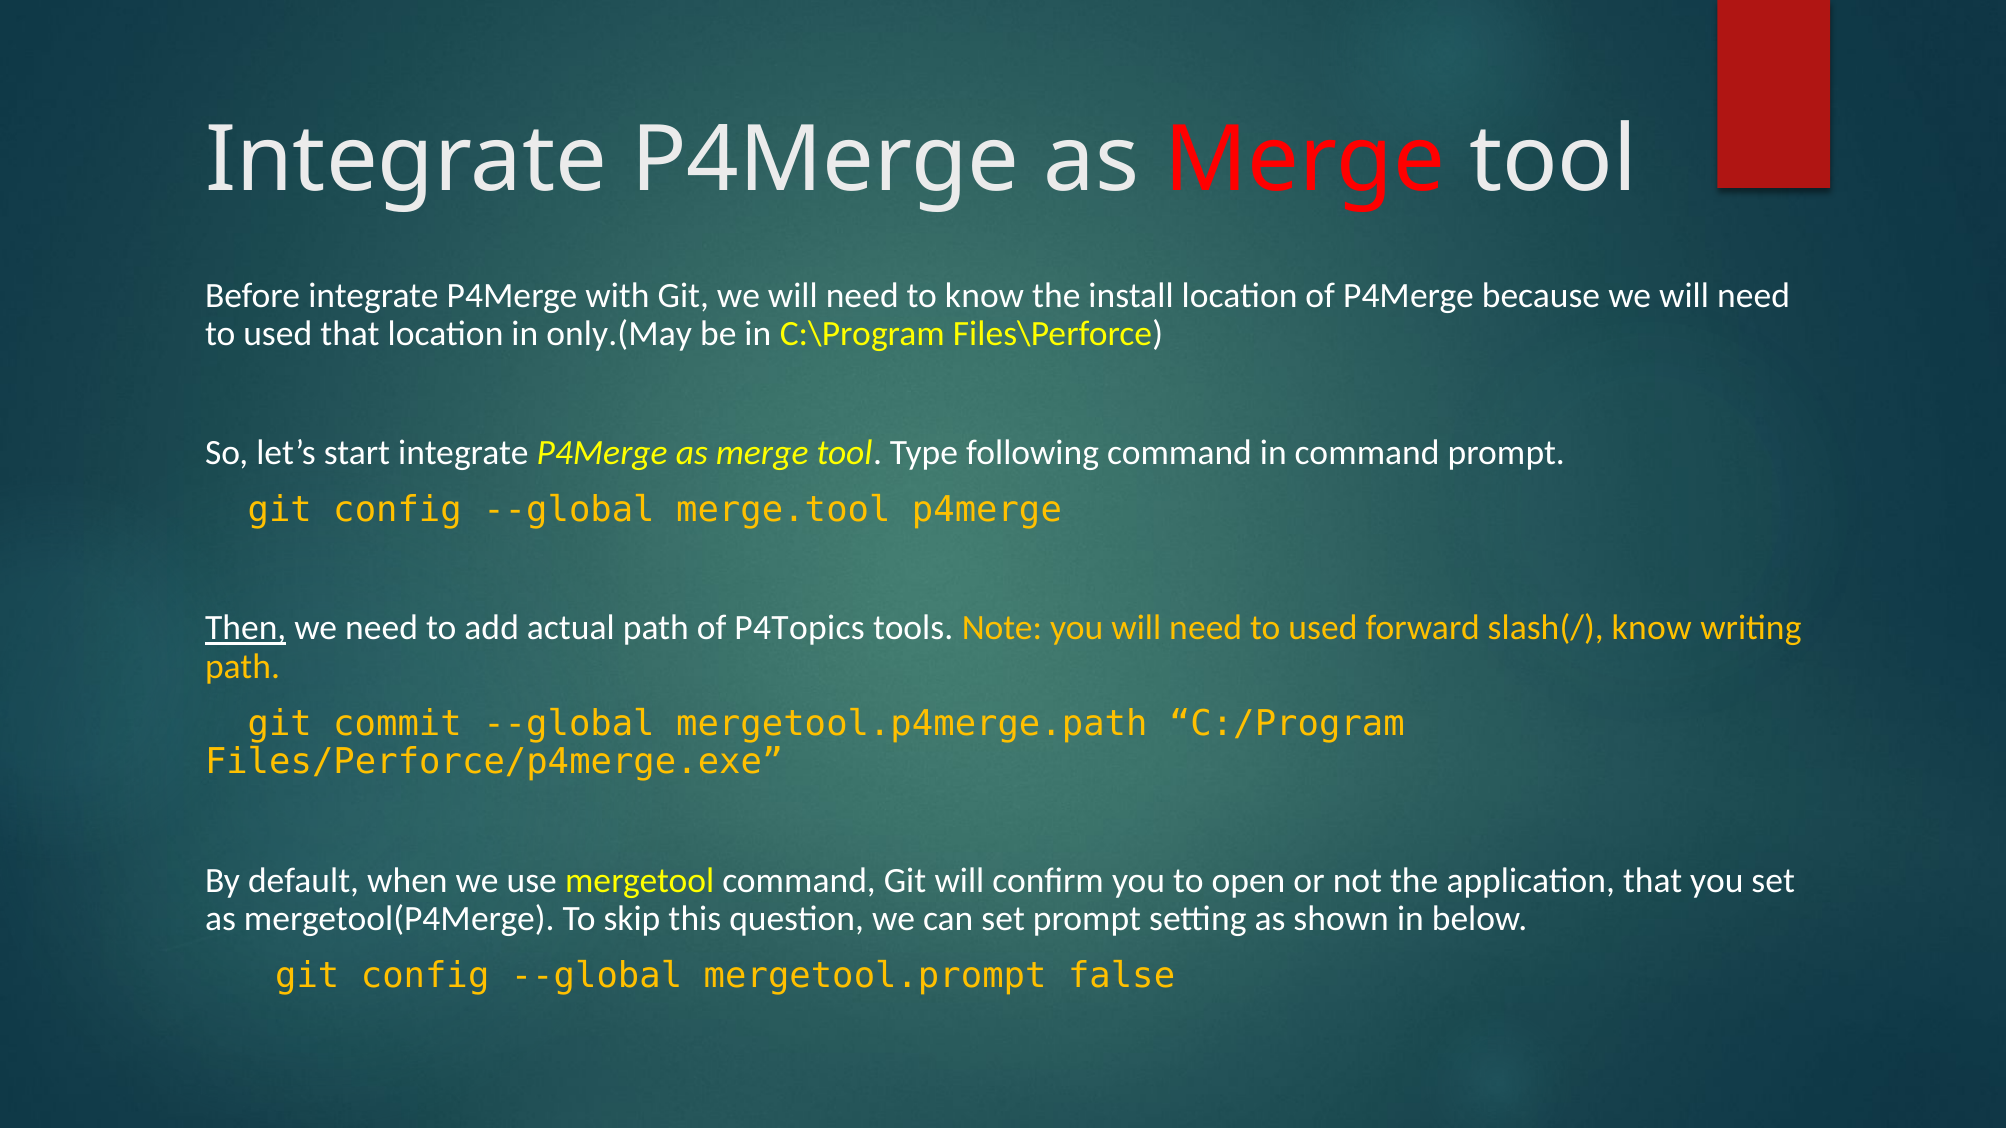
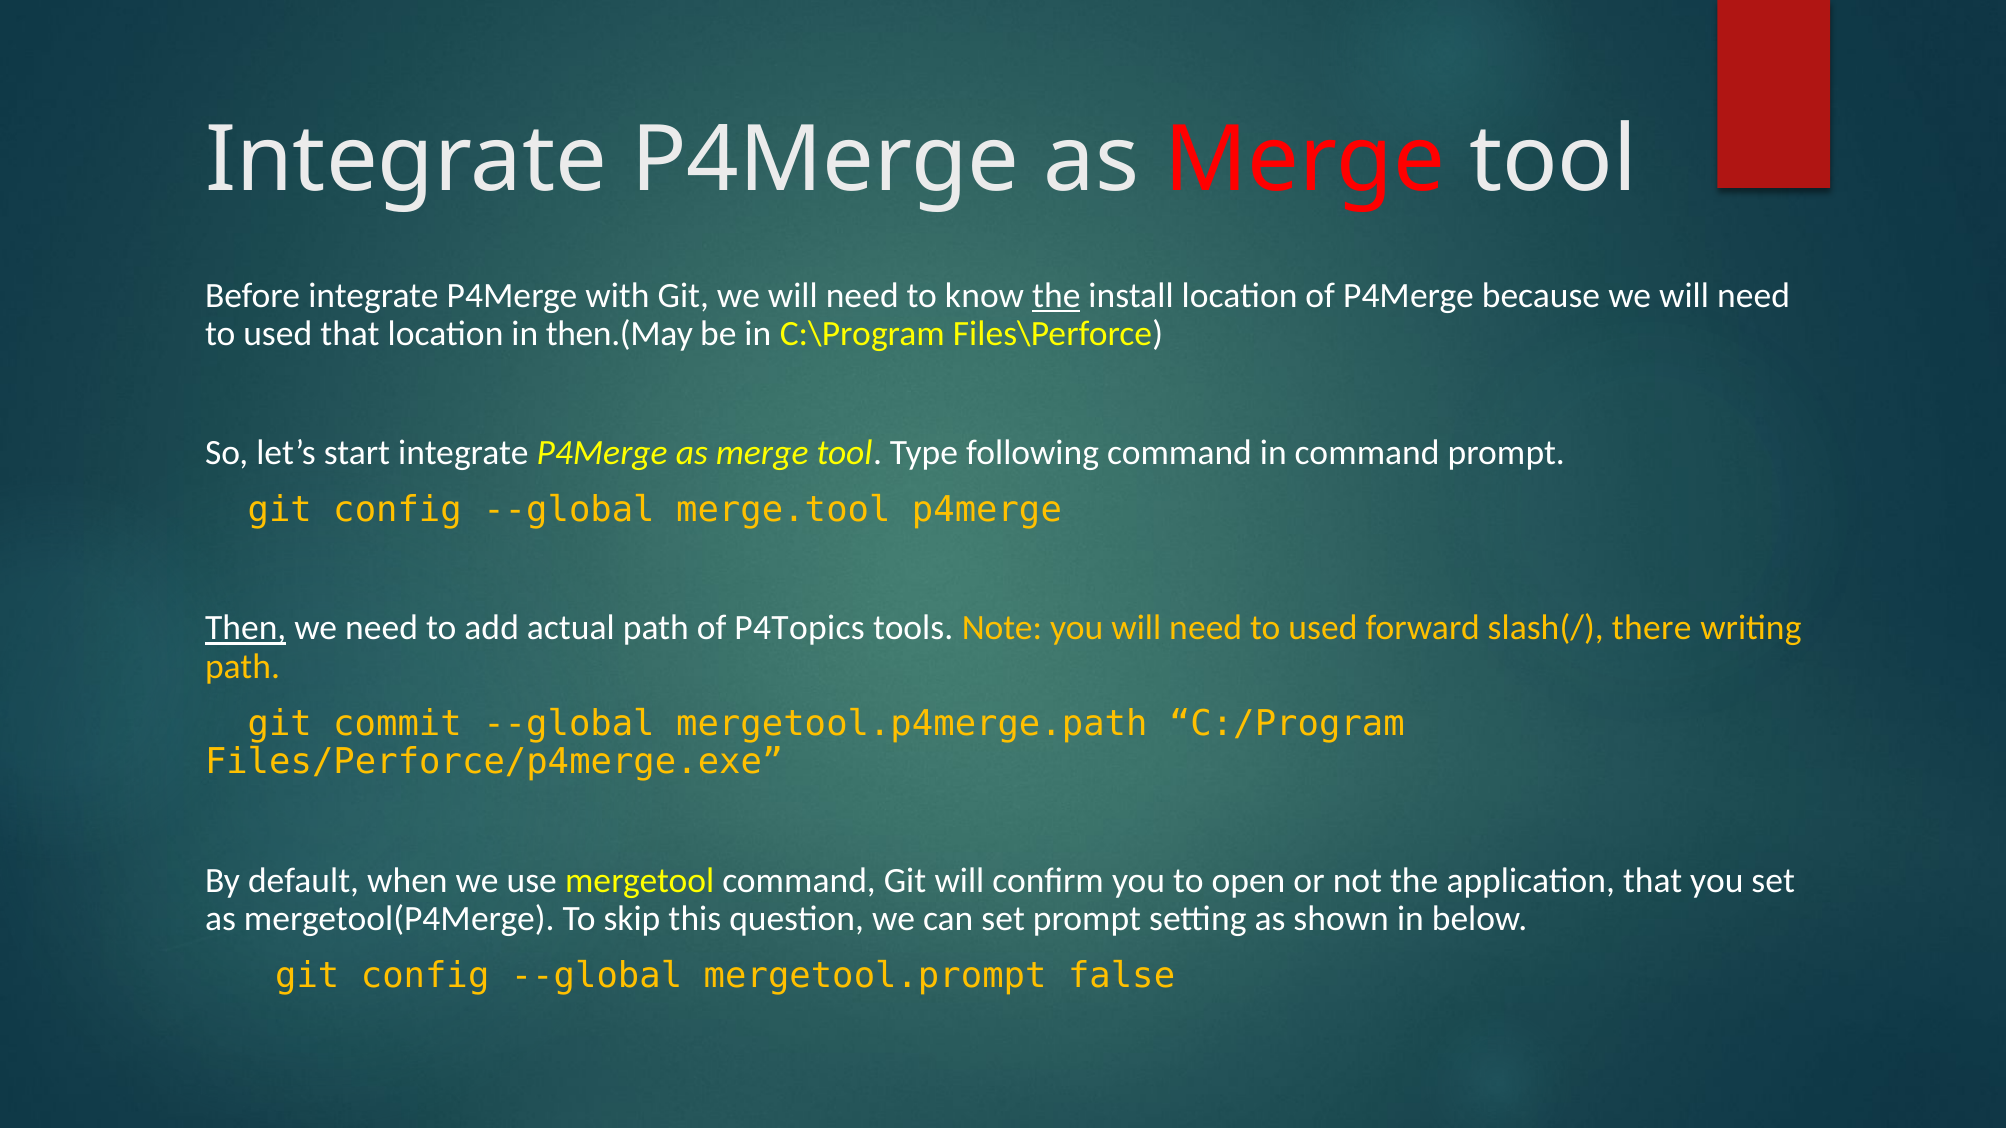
the underline: none -> present (1056, 296)
only.(May: only.(May -> then.(May (619, 334)
slash(/ know: know -> there (1652, 628)
